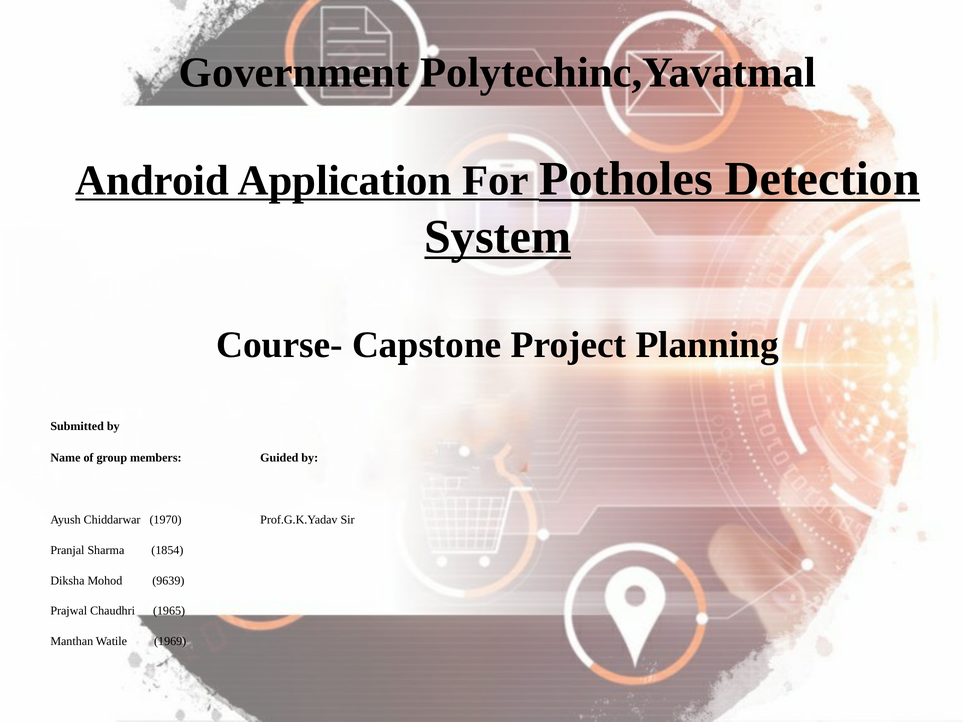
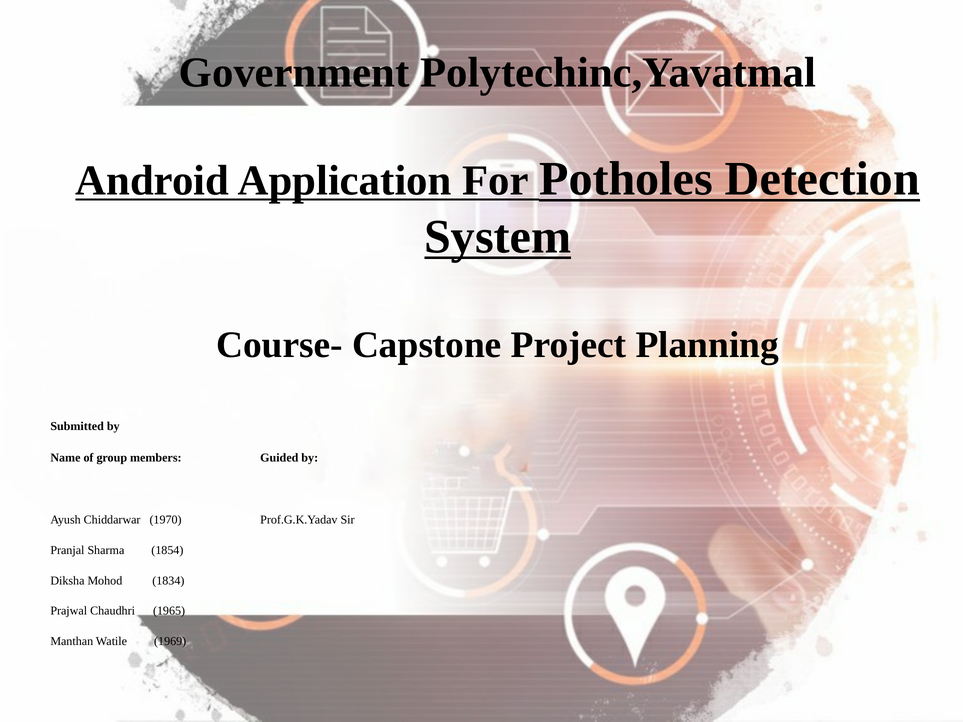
9639: 9639 -> 1834 (168, 581)
